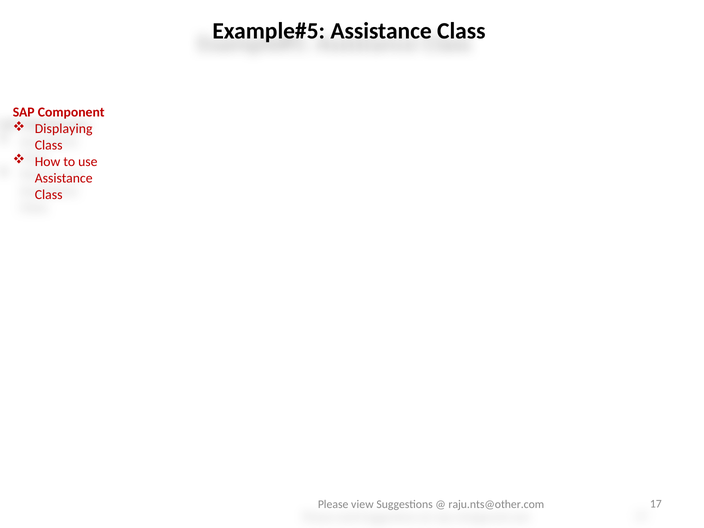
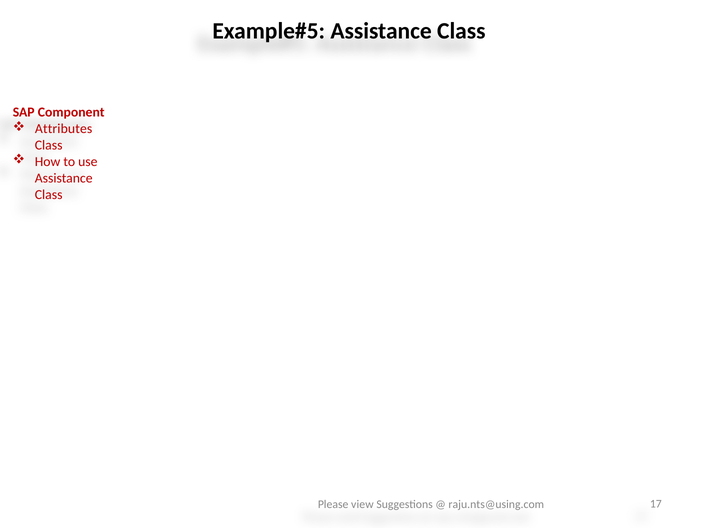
Displaying: Displaying -> Attributes (64, 129)
raju.nts@other.com: raju.nts@other.com -> raju.nts@using.com (496, 504)
